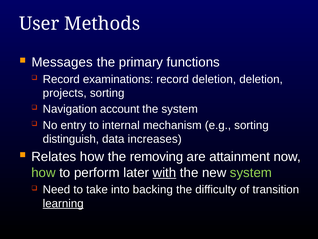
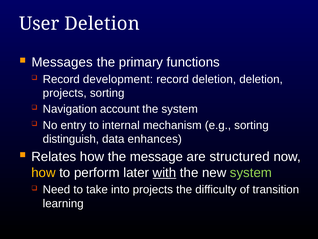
User Methods: Methods -> Deletion (102, 24)
examinations: examinations -> development (118, 79)
increases: increases -> enhances (155, 139)
removing: removing -> message (157, 156)
attainment: attainment -> structured (240, 156)
how colour: light green -> yellow (44, 172)
into backing: backing -> projects (153, 189)
learning underline: present -> none (63, 203)
